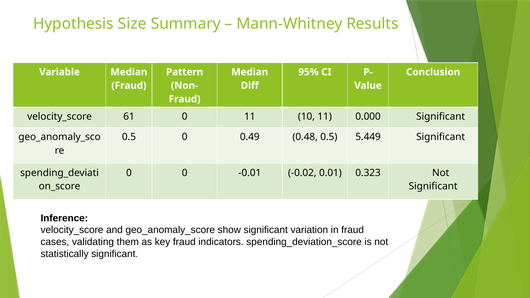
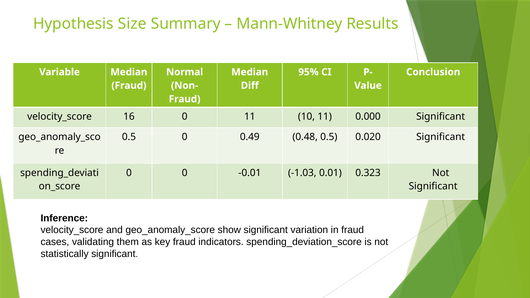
Pattern: Pattern -> Normal (185, 72)
61: 61 -> 16 (129, 117)
5.449: 5.449 -> 0.020 (368, 137)
-0.02: -0.02 -> -1.03 (302, 173)
